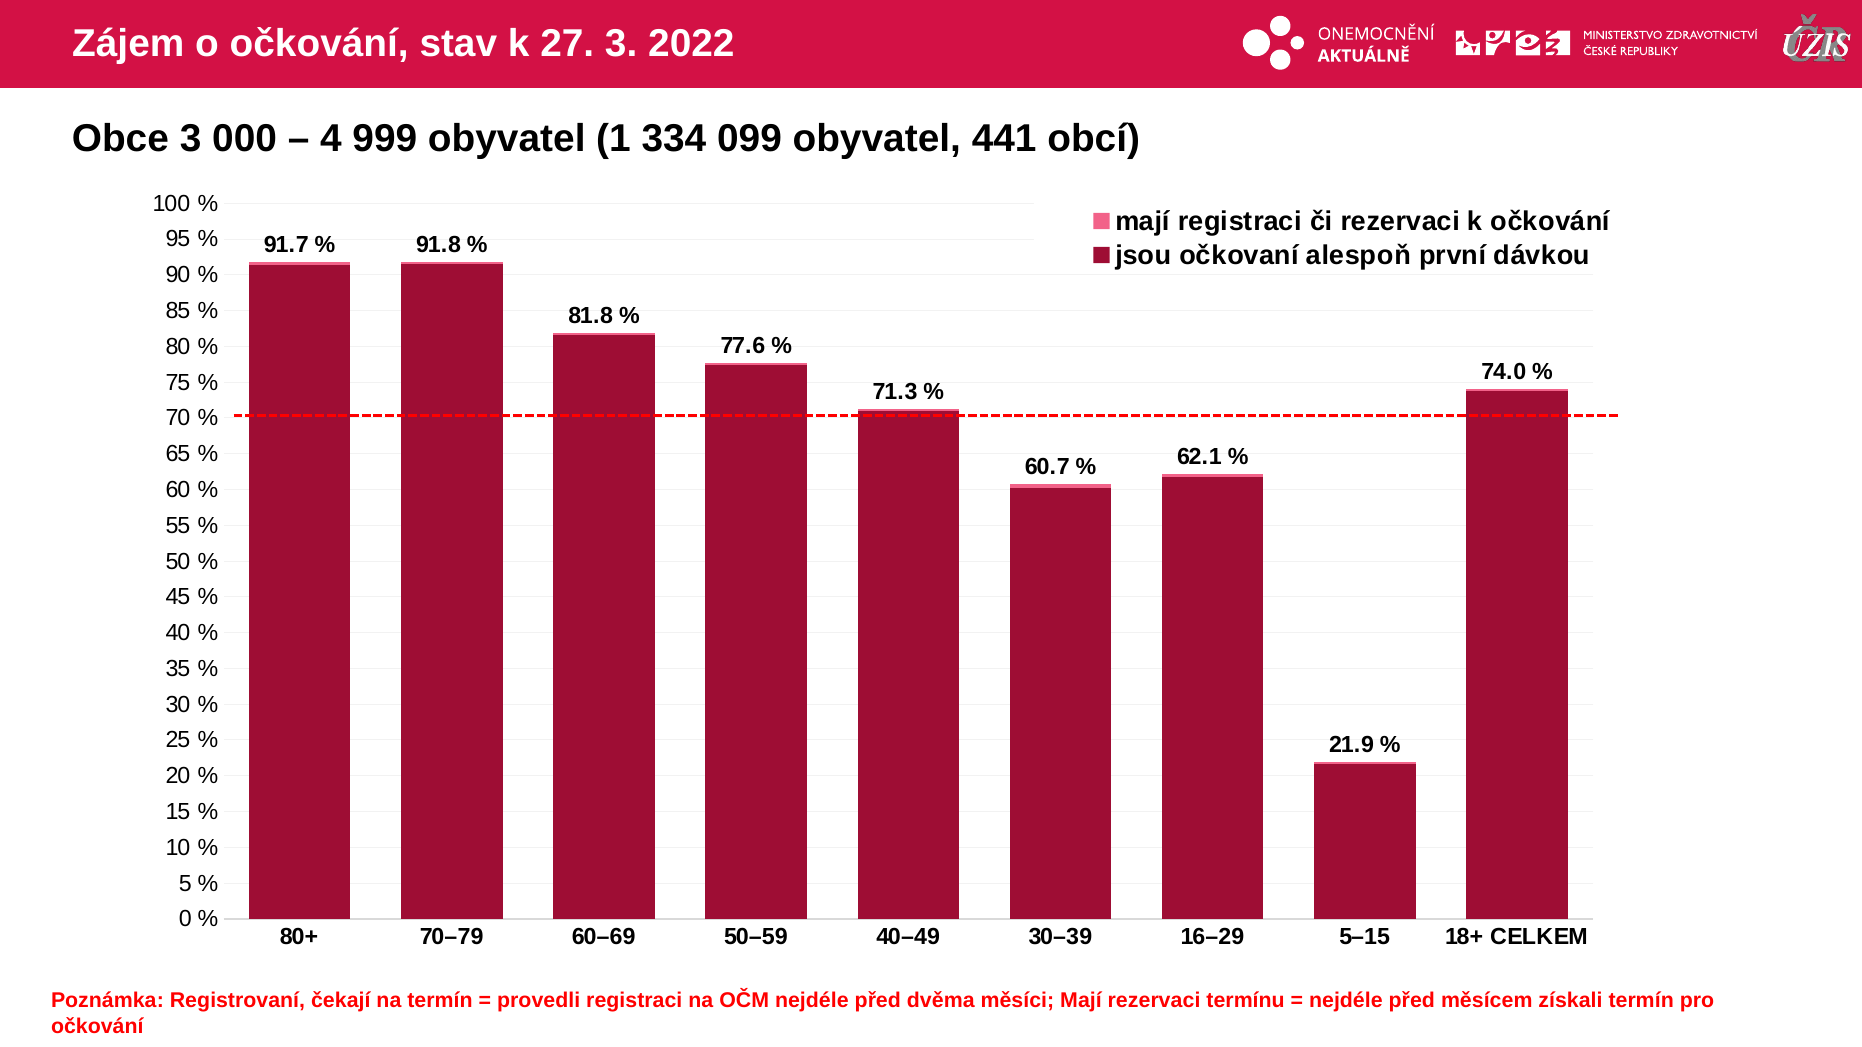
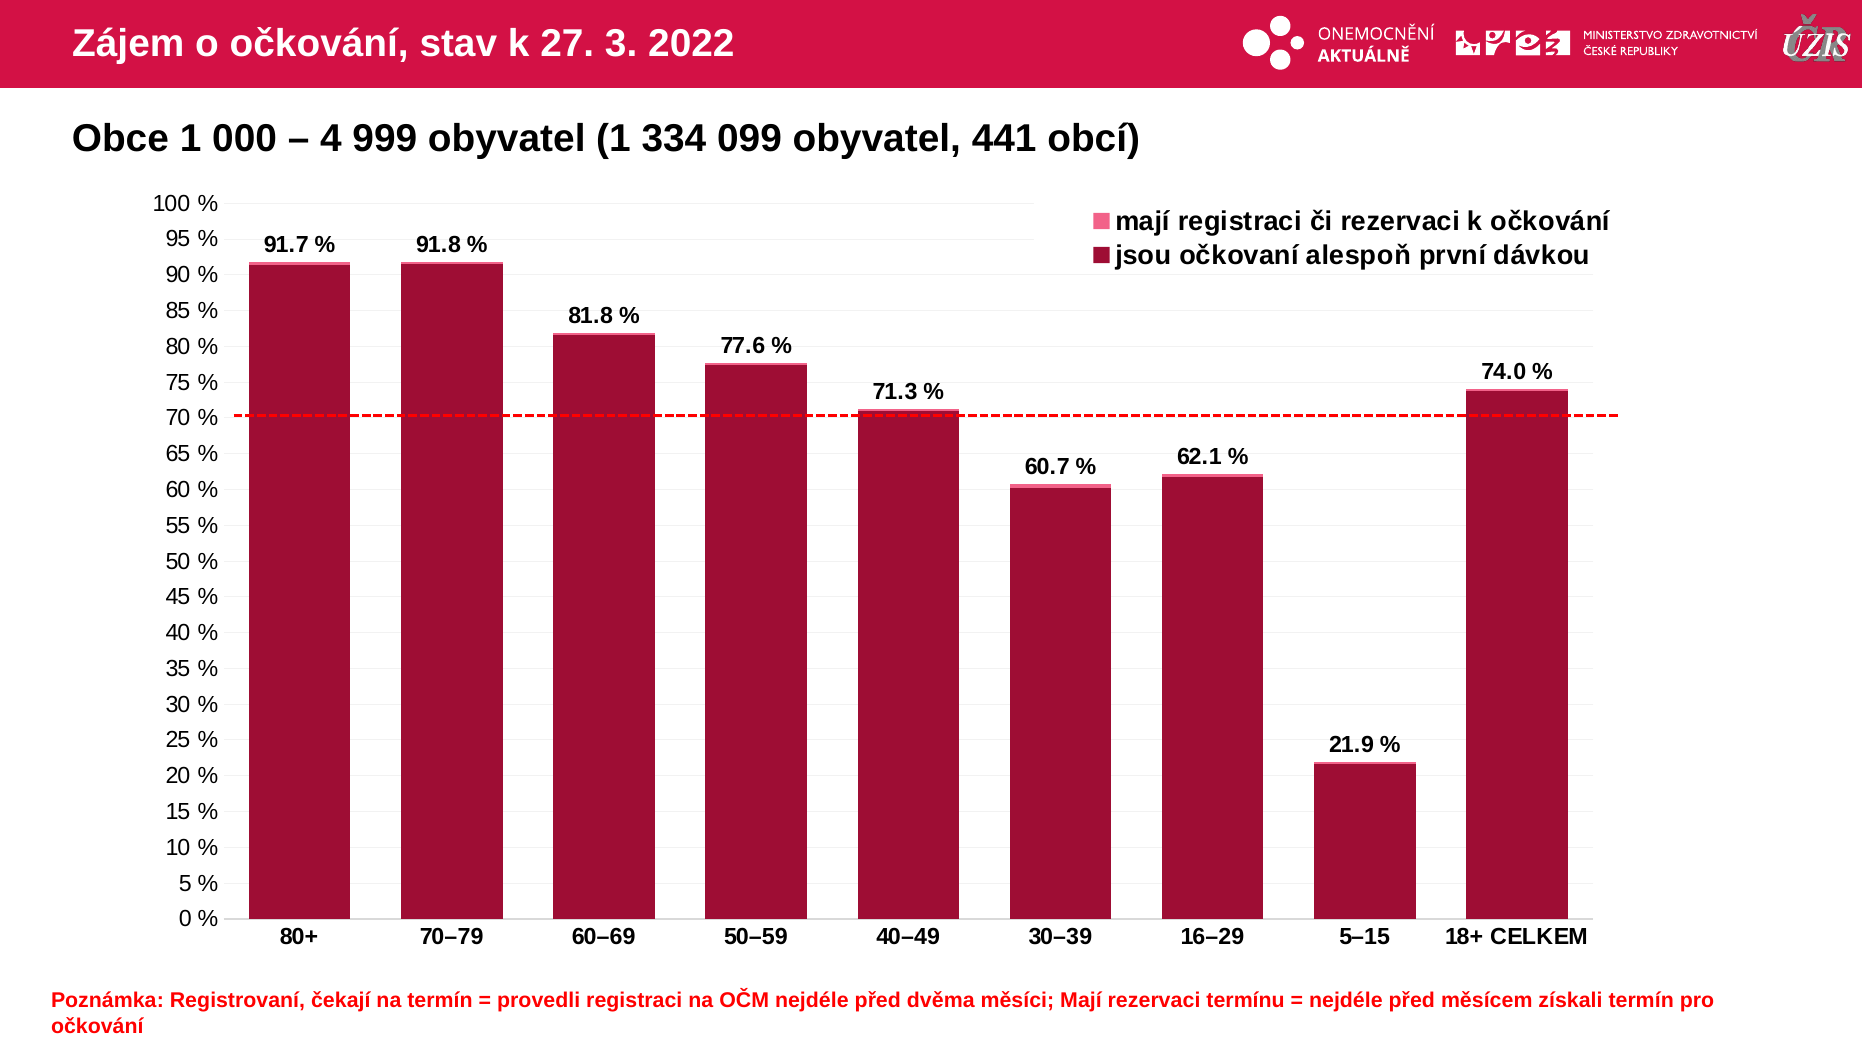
Obce 3: 3 -> 1 (191, 139)
